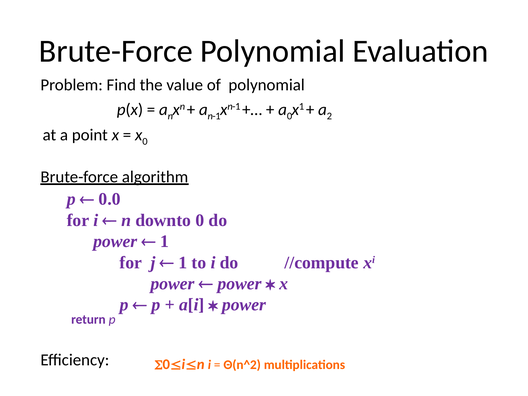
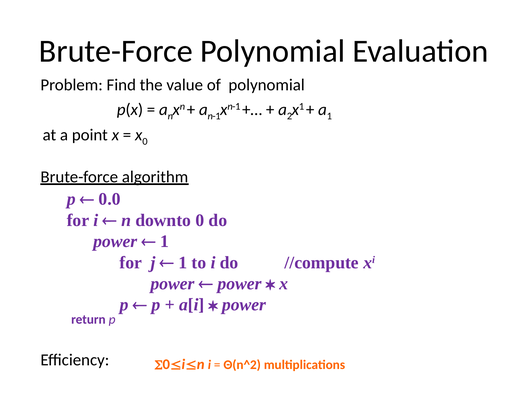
a 0: 0 -> 2 (290, 116)
a 2: 2 -> 1 (329, 116)
